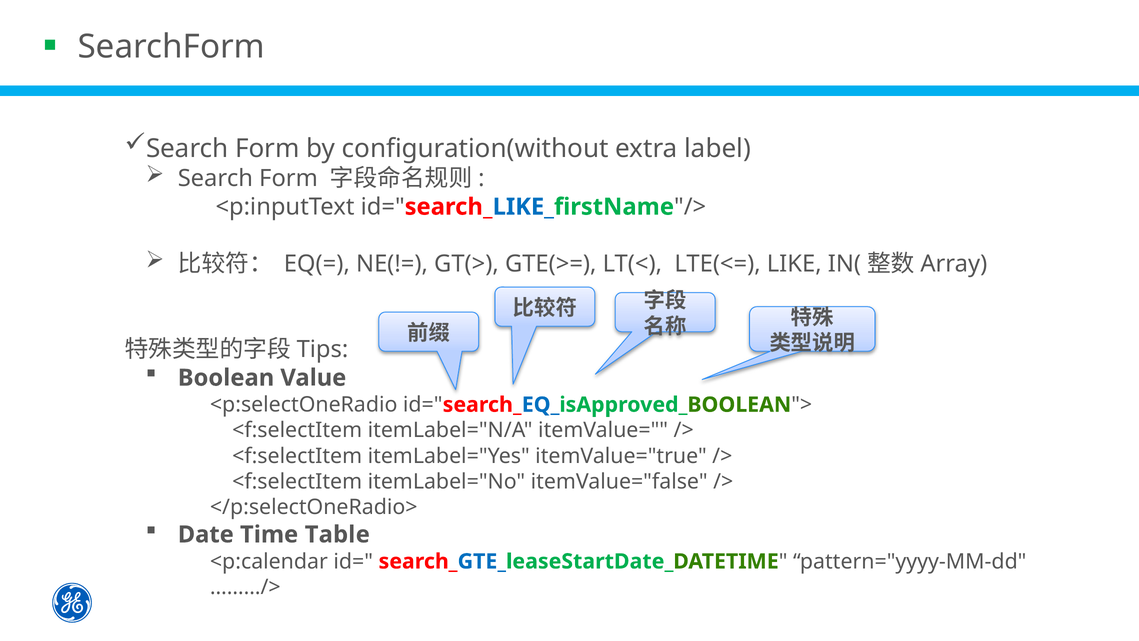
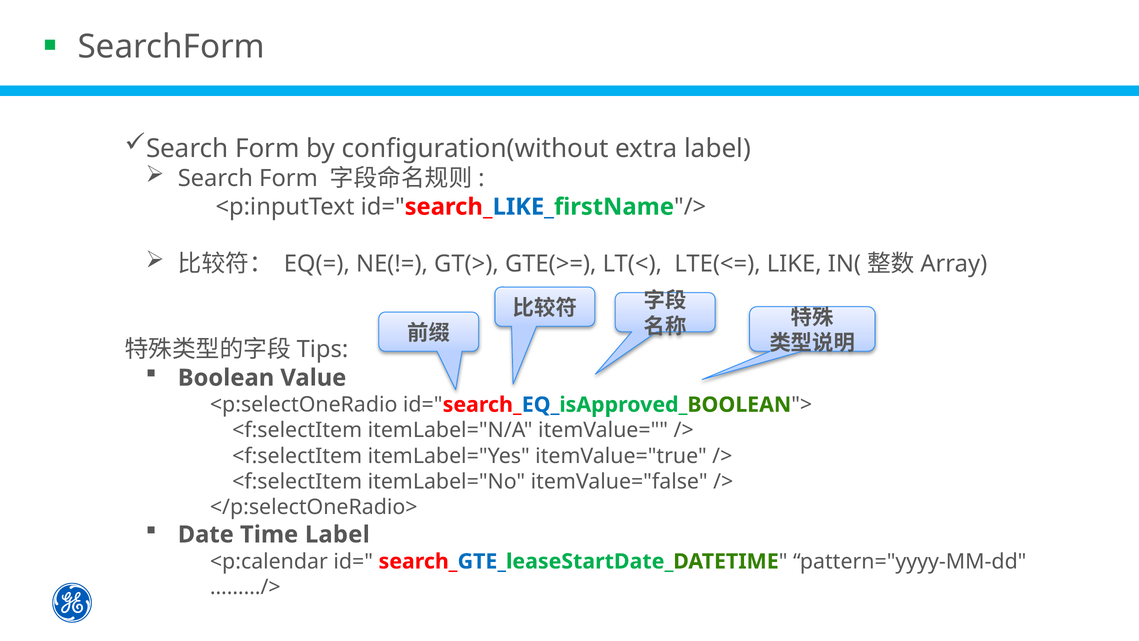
Time Table: Table -> Label (337, 534)
